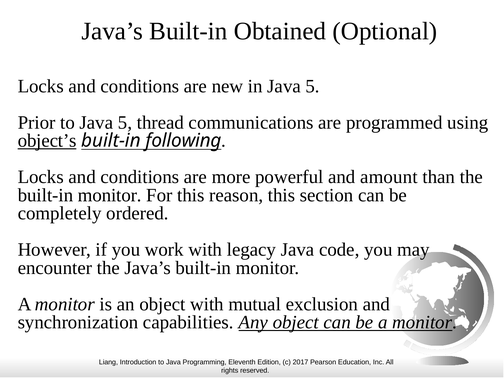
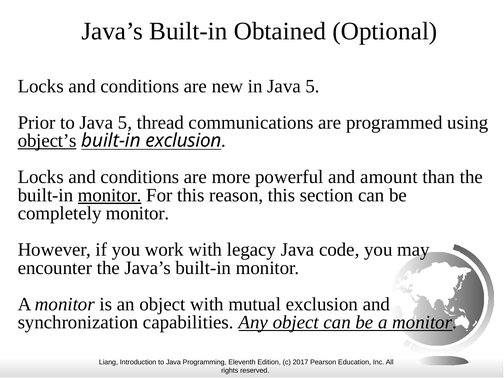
built-in following: following -> exclusion (184, 141)
monitor underline: none -> present (110, 195)
completely ordered: ordered -> monitor (138, 213)
